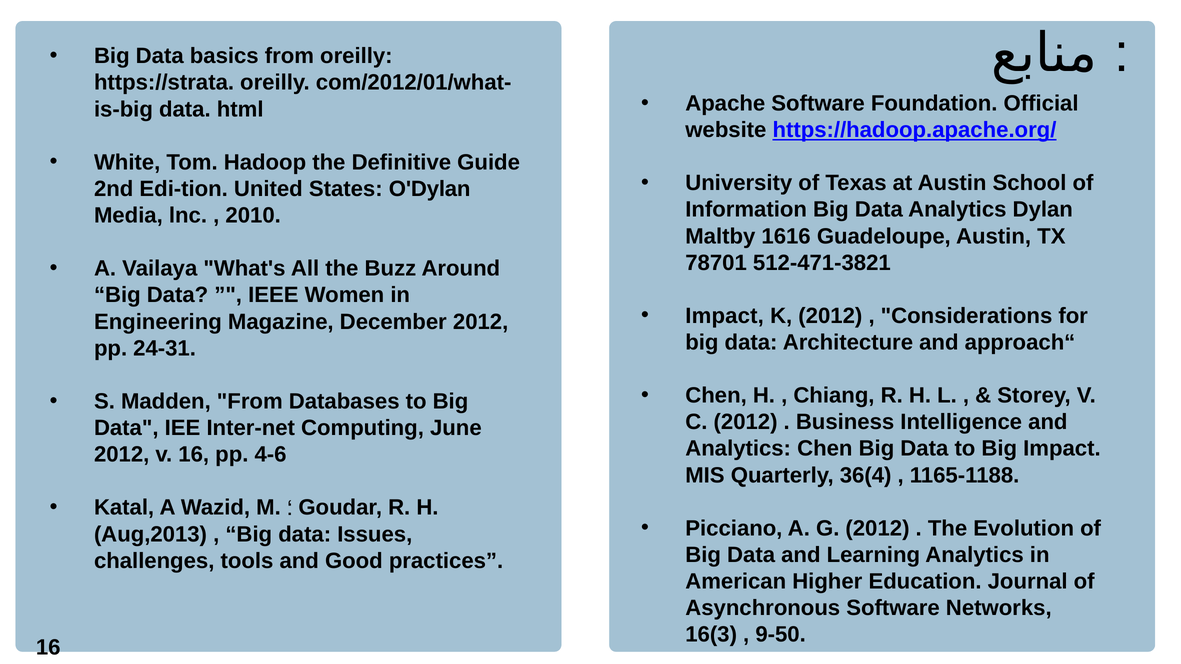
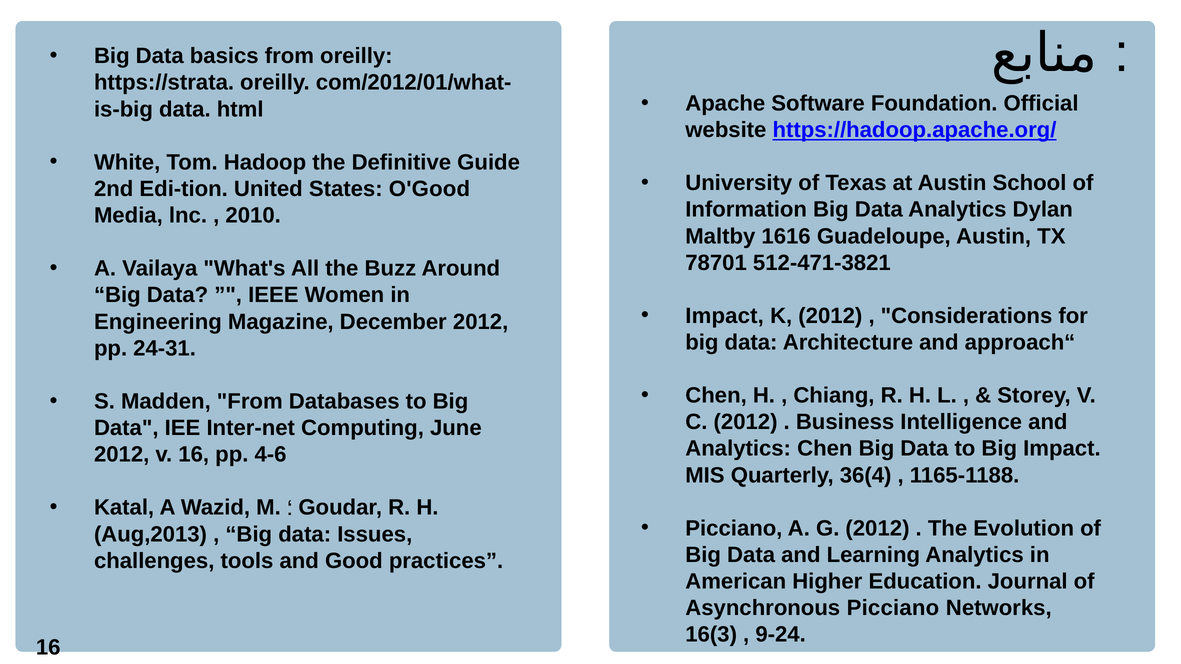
O'Dylan: O'Dylan -> O'Good (429, 189)
Asynchronous Software: Software -> Picciano (893, 608)
9-50: 9-50 -> 9-24 (781, 635)
